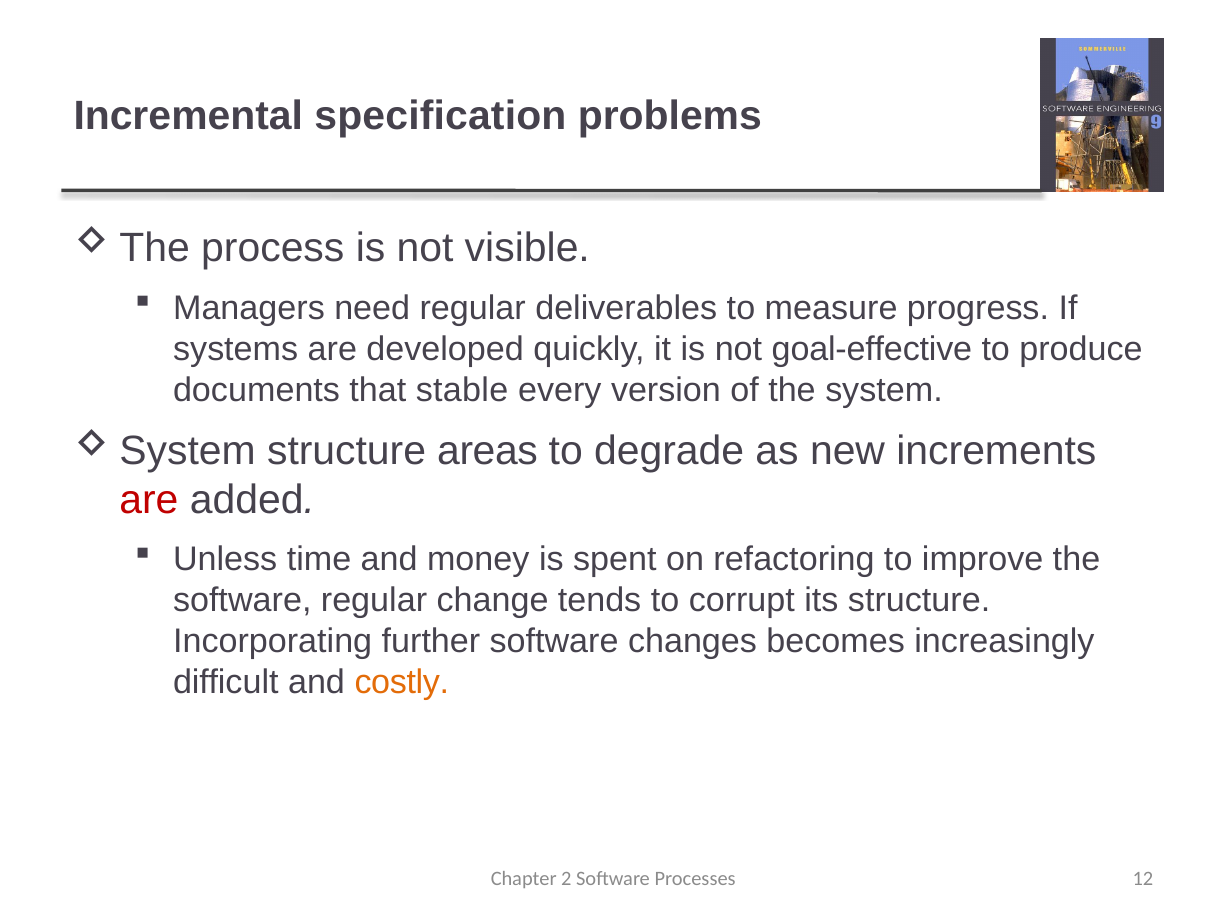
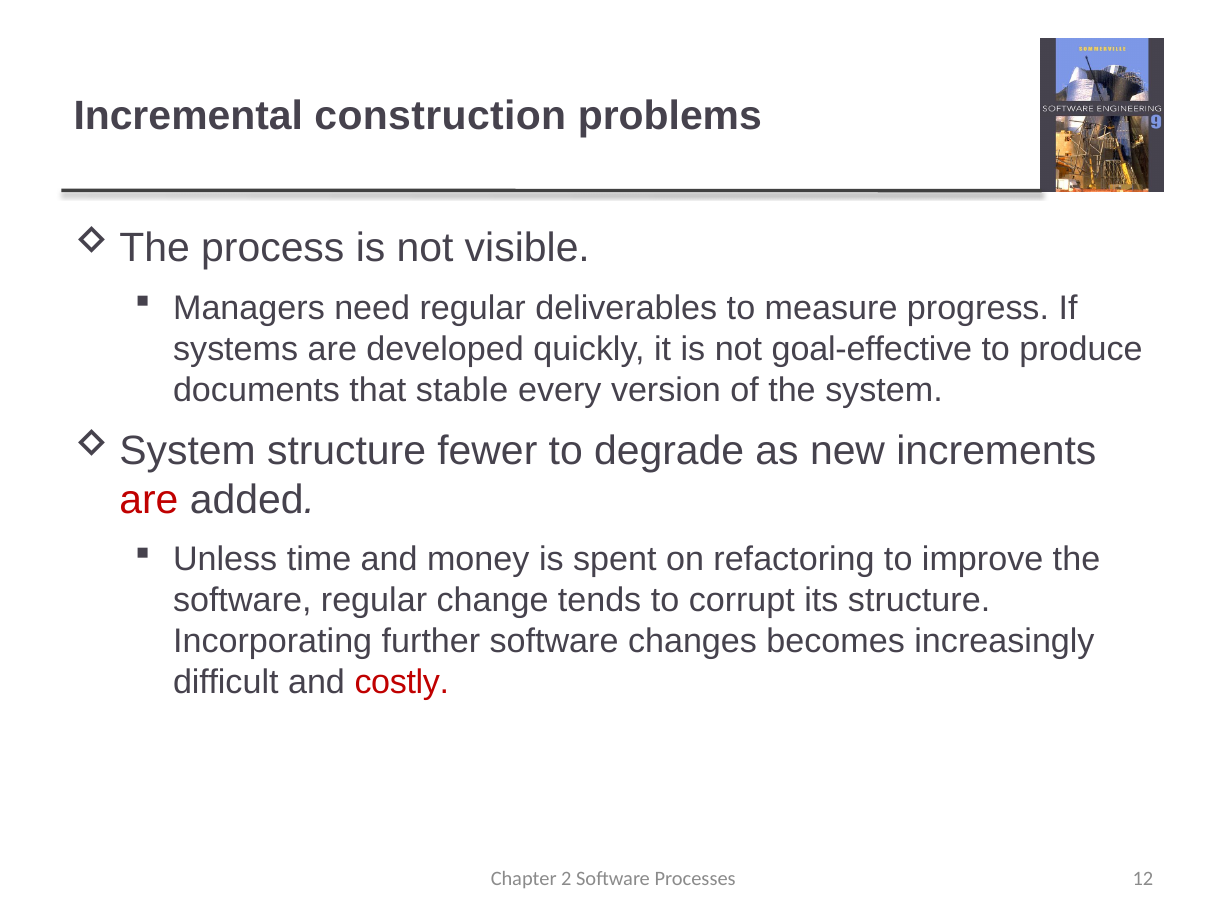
specification: specification -> construction (440, 116)
areas: areas -> fewer (487, 451)
costly colour: orange -> red (402, 682)
